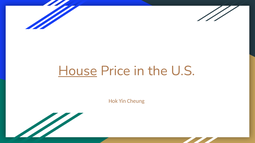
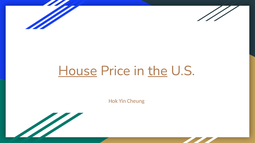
the underline: none -> present (158, 71)
